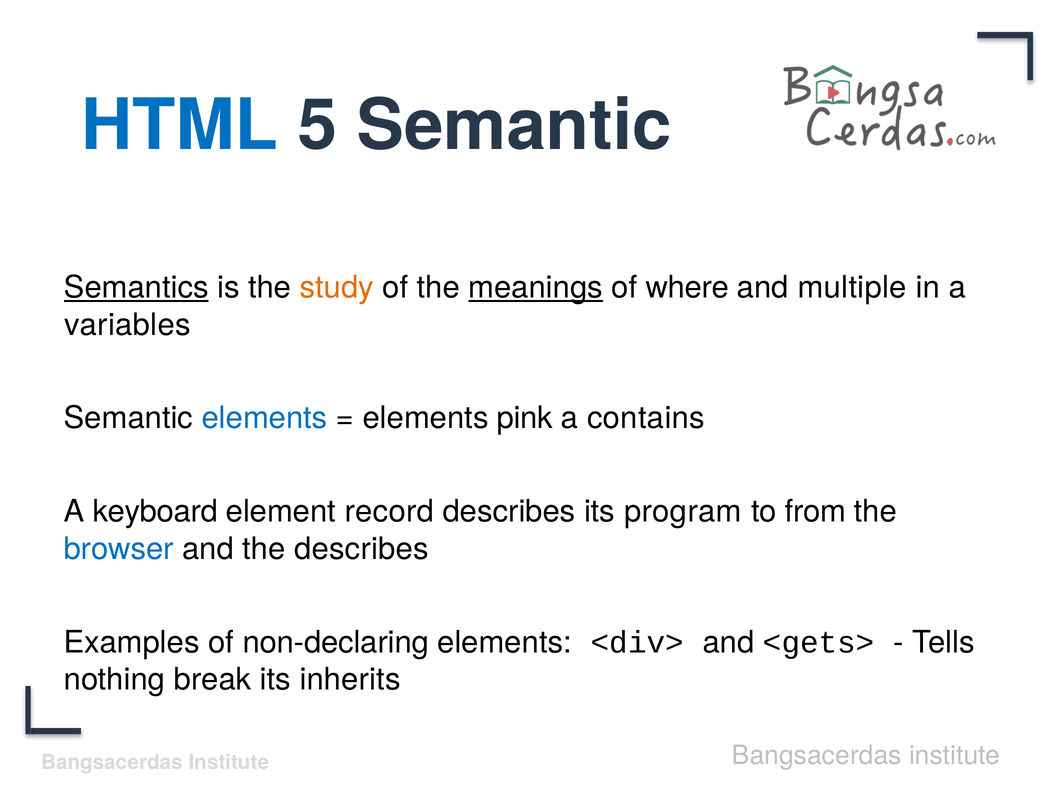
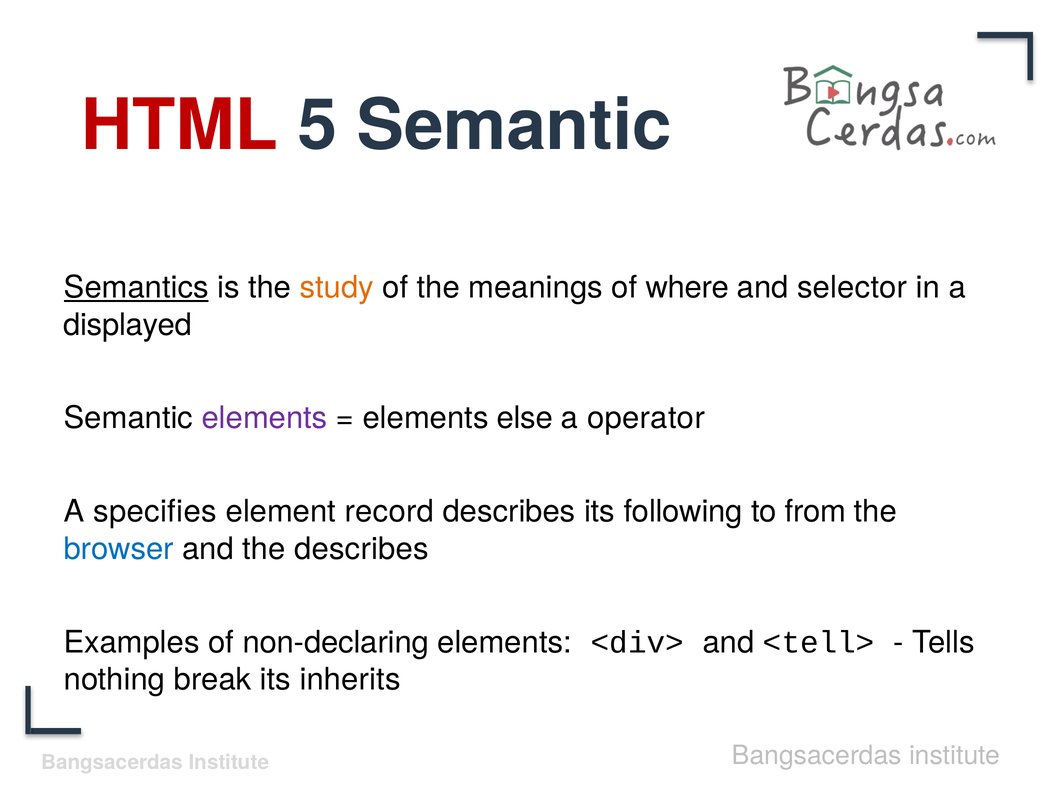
HTML colour: blue -> red (180, 126)
meanings underline: present -> none (536, 288)
multiple: multiple -> selector (852, 288)
variables: variables -> displayed (128, 325)
elements colour: blue -> purple (265, 418)
pink: pink -> else (525, 418)
contains: contains -> operator (646, 418)
keyboard: keyboard -> specifies (155, 512)
program: program -> following (683, 512)
<gets>: <gets> -> <tell> (819, 642)
